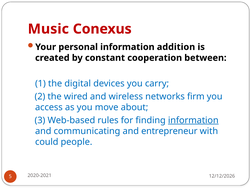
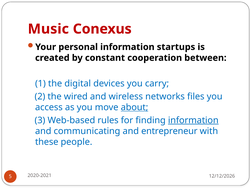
addition: addition -> startups (176, 47)
firm: firm -> files (196, 97)
about underline: none -> present (134, 107)
could: could -> these (47, 142)
